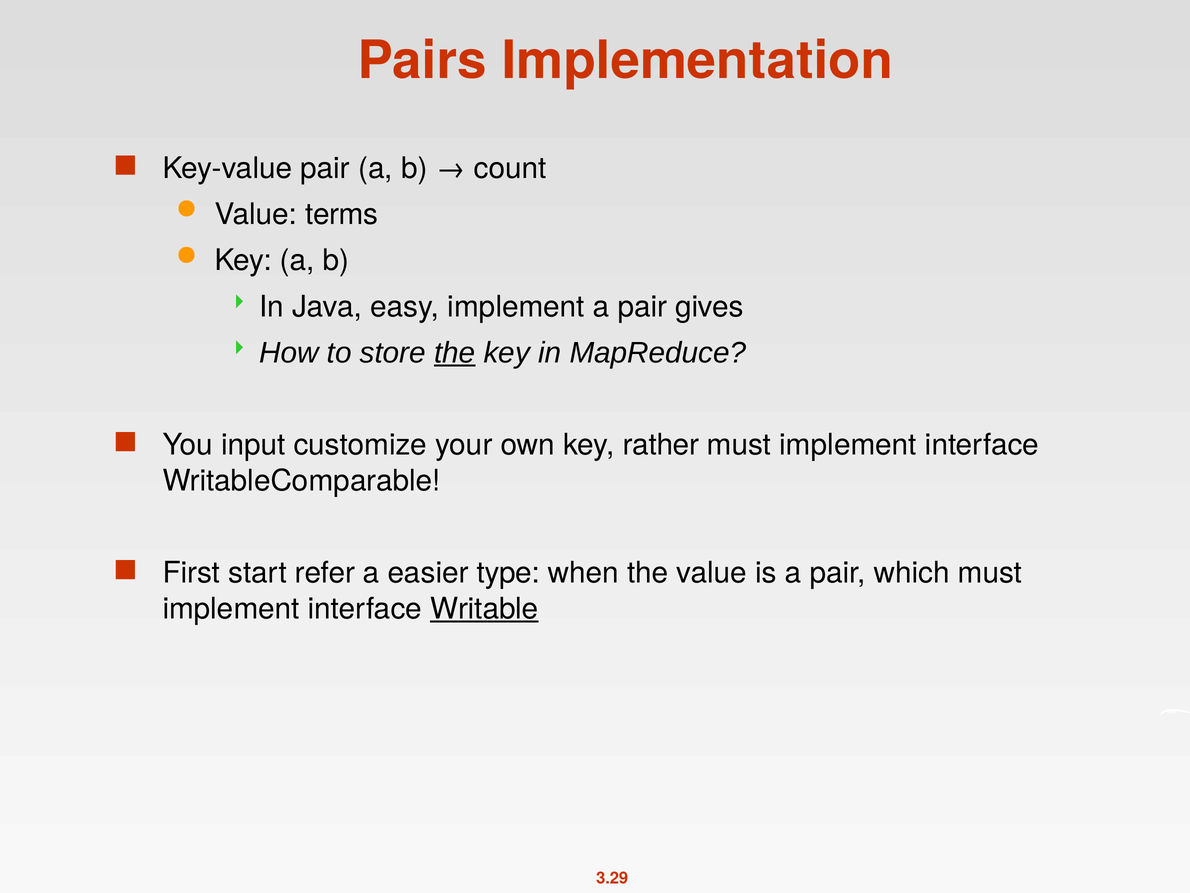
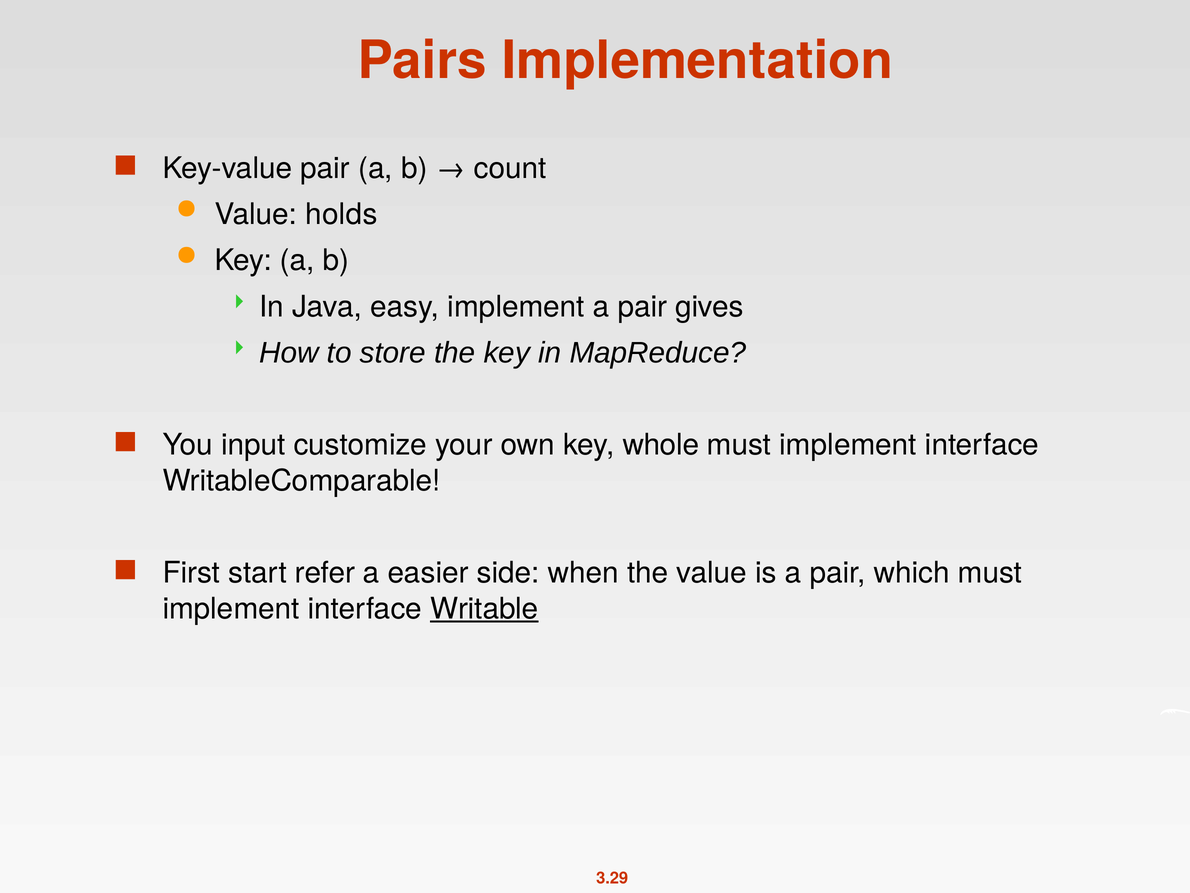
terms: terms -> holds (341, 214)
the underline: present -> none (455, 353)
rather: rather -> whole (661, 445)
type: type -> side (508, 573)
